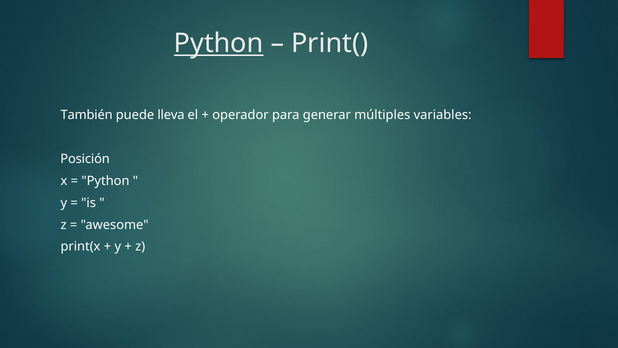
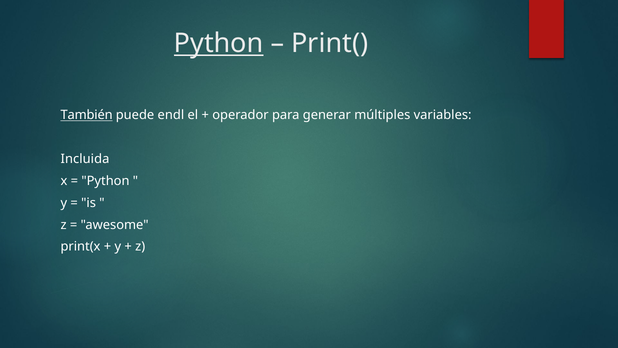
También underline: none -> present (87, 115)
lleva: lleva -> endl (171, 115)
Posición: Posición -> Incluida (85, 159)
